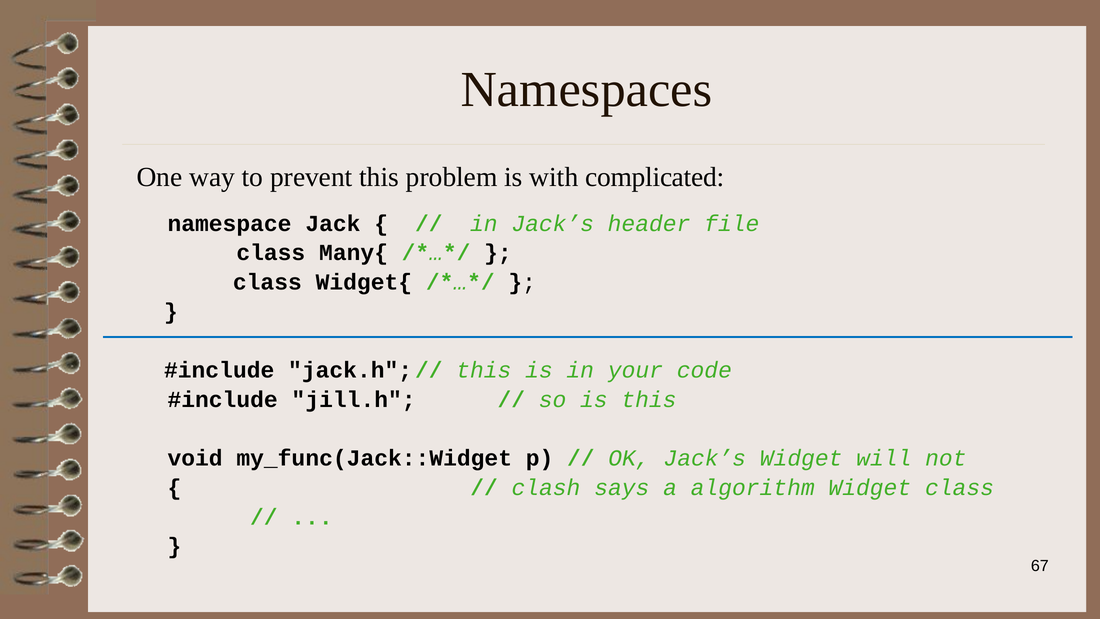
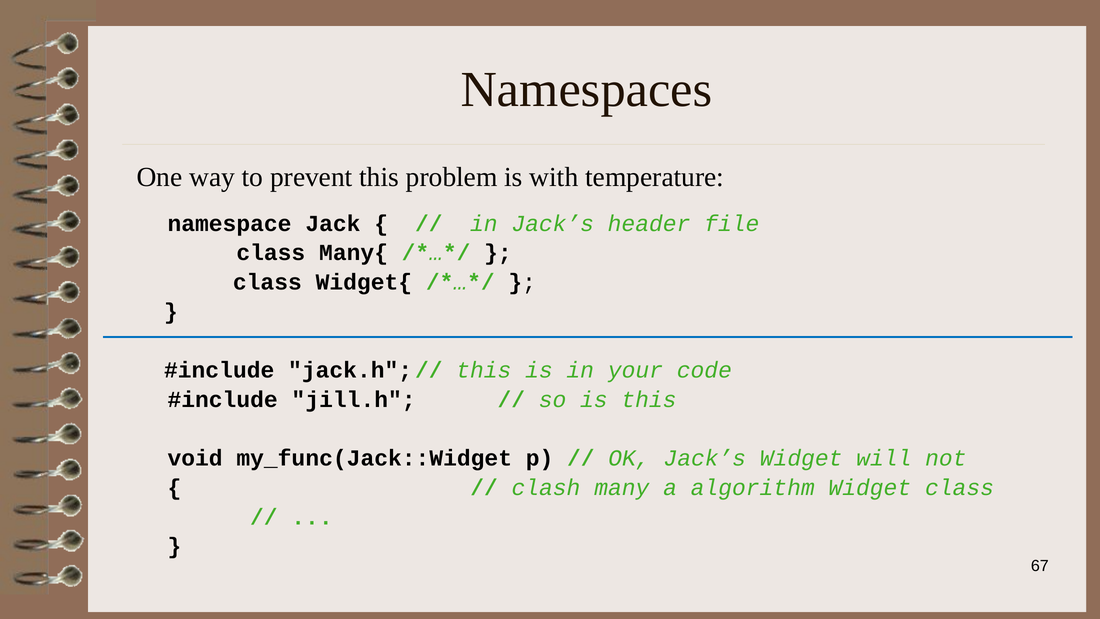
complicated: complicated -> temperature (655, 177)
says: says -> many (622, 487)
